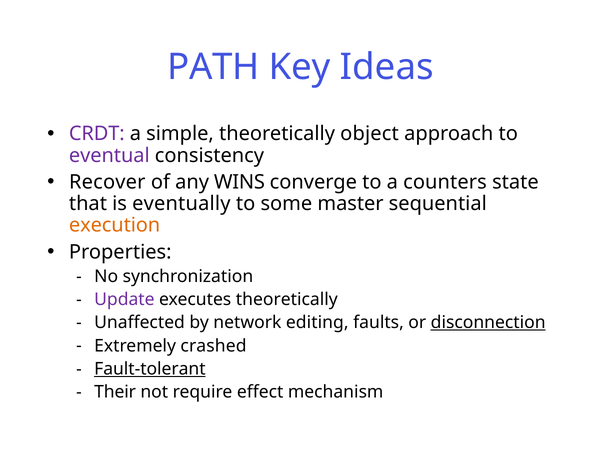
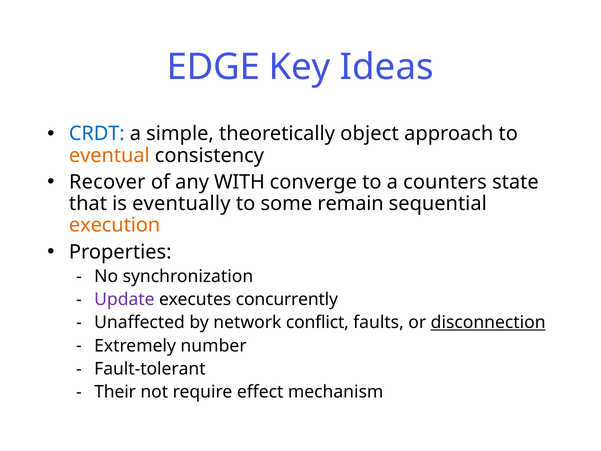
PATH: PATH -> EDGE (213, 67)
CRDT colour: purple -> blue (97, 134)
eventual colour: purple -> orange (109, 155)
WINS: WINS -> WITH (239, 182)
master: master -> remain (351, 204)
executes theoretically: theoretically -> concurrently (287, 299)
editing: editing -> conflict (317, 322)
crashed: crashed -> number (214, 346)
Fault-tolerant underline: present -> none (150, 369)
